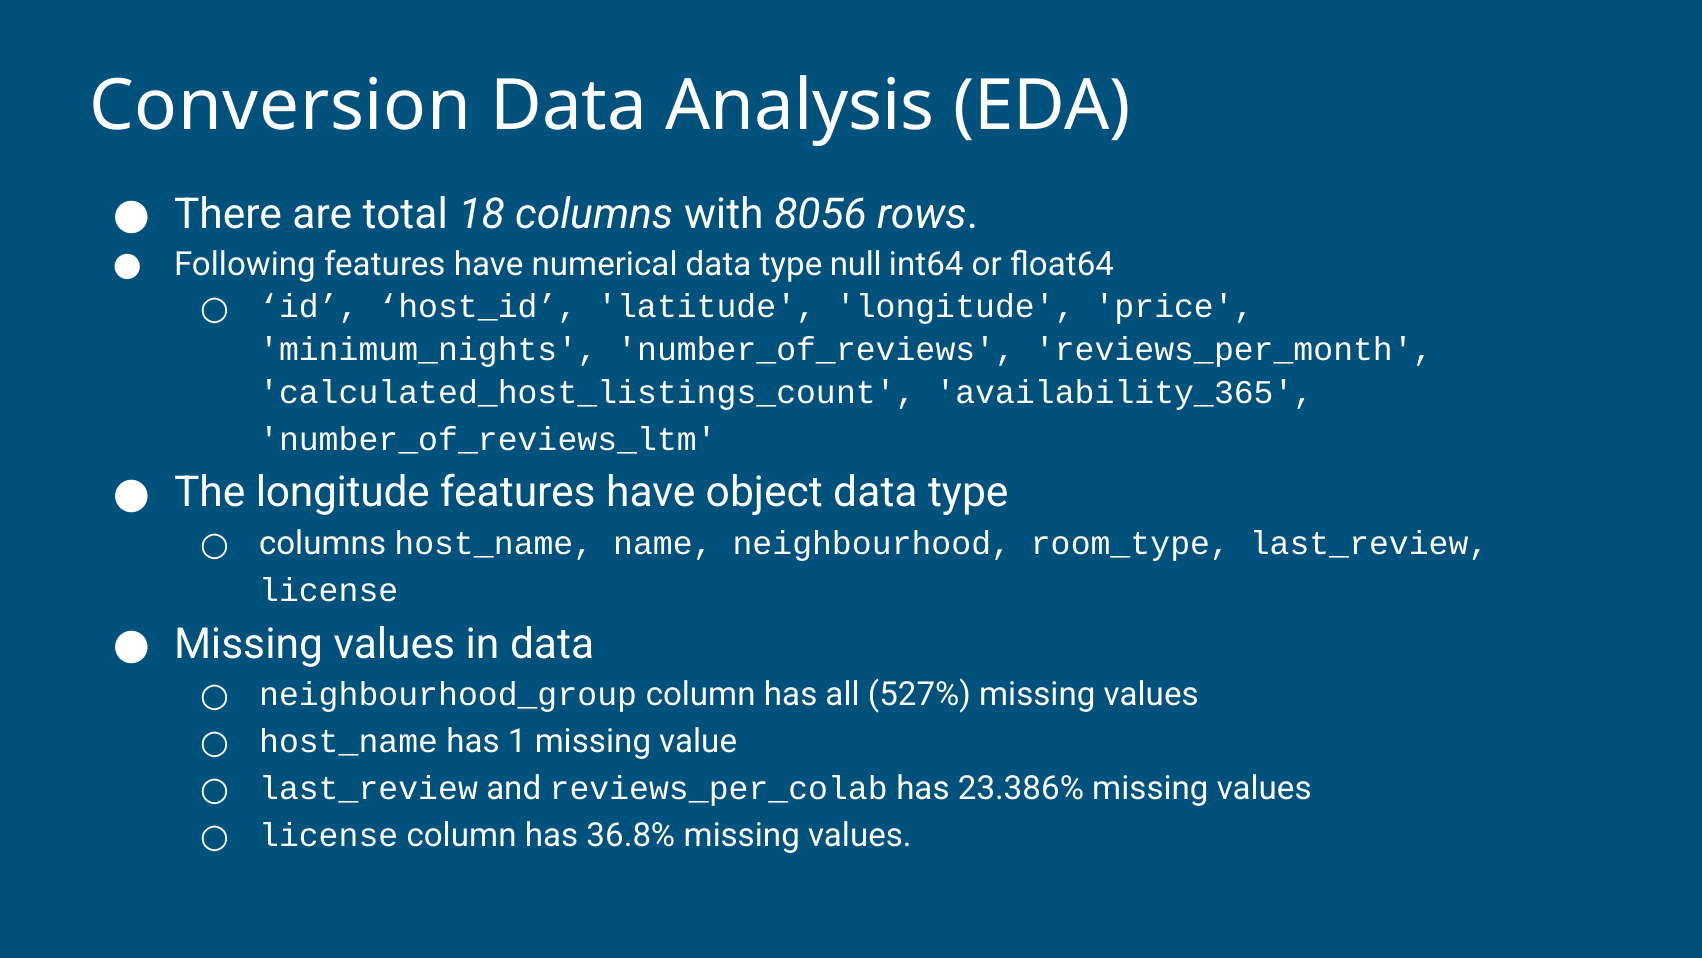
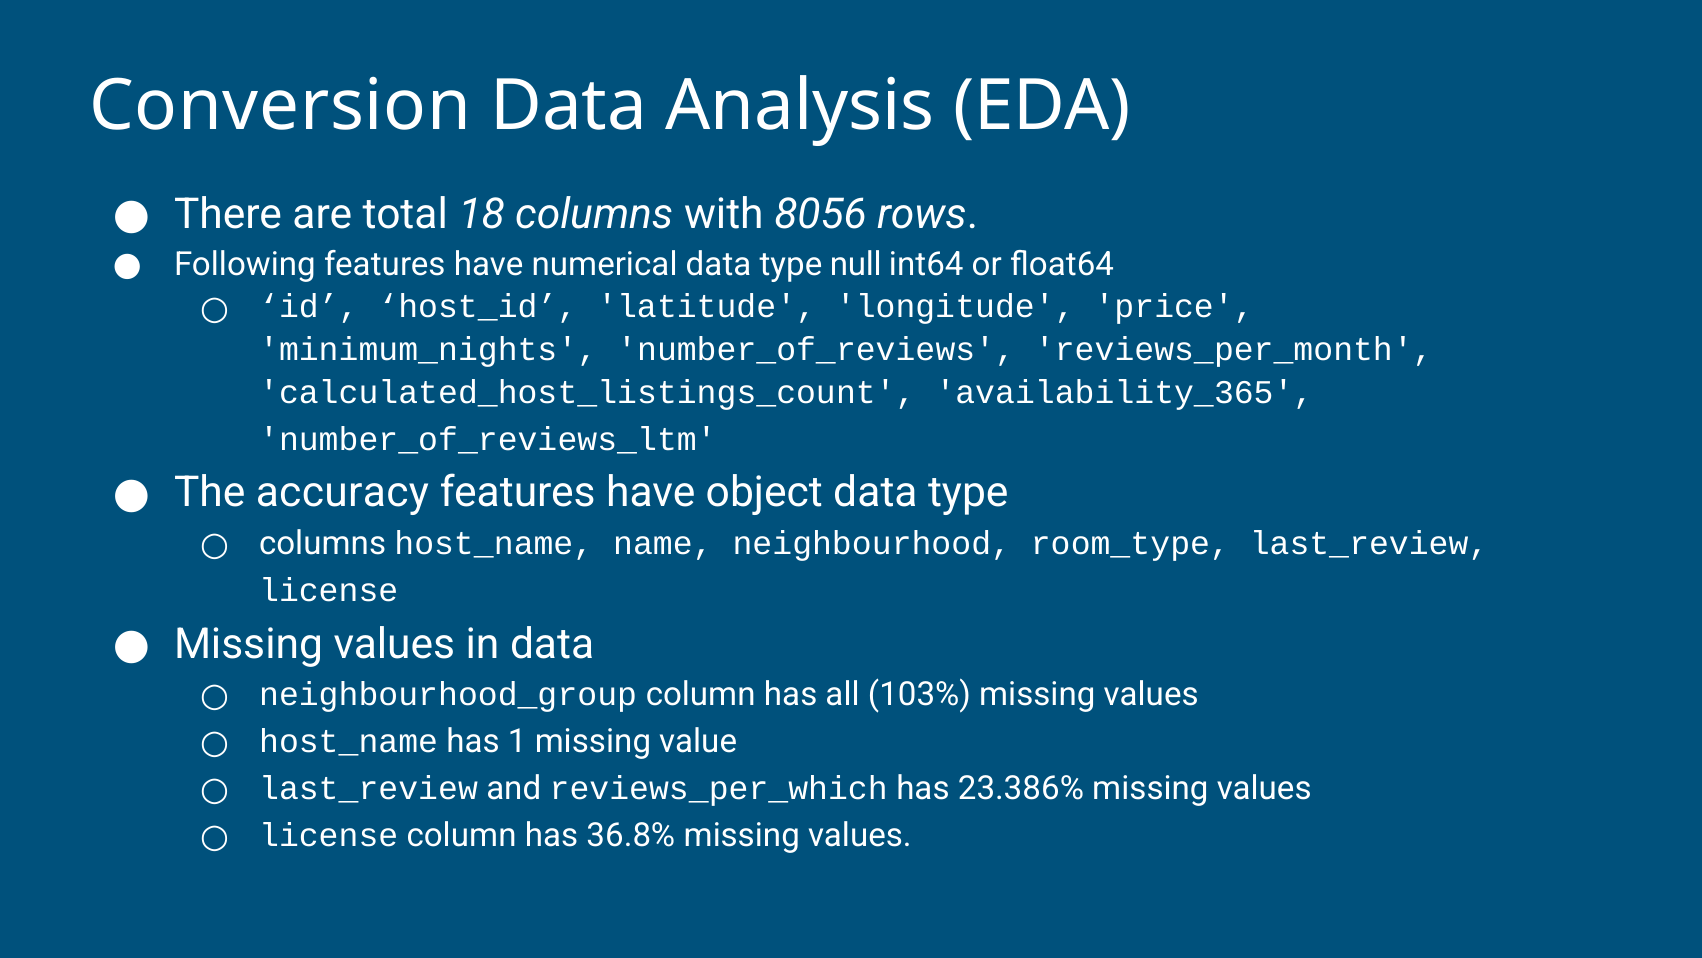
The longitude: longitude -> accuracy (342, 493)
527%: 527% -> 103% (919, 694)
reviews_per_colab: reviews_per_colab -> reviews_per_which (719, 788)
